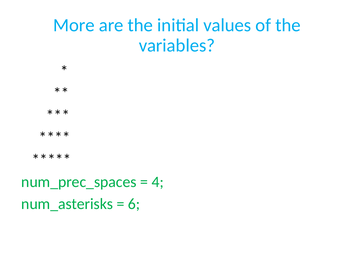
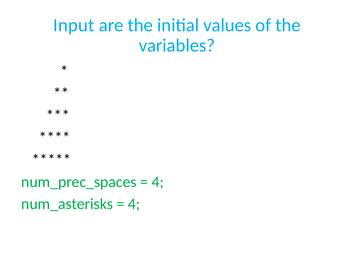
More: More -> Input (74, 25)
6: 6 -> 4 (134, 204)
